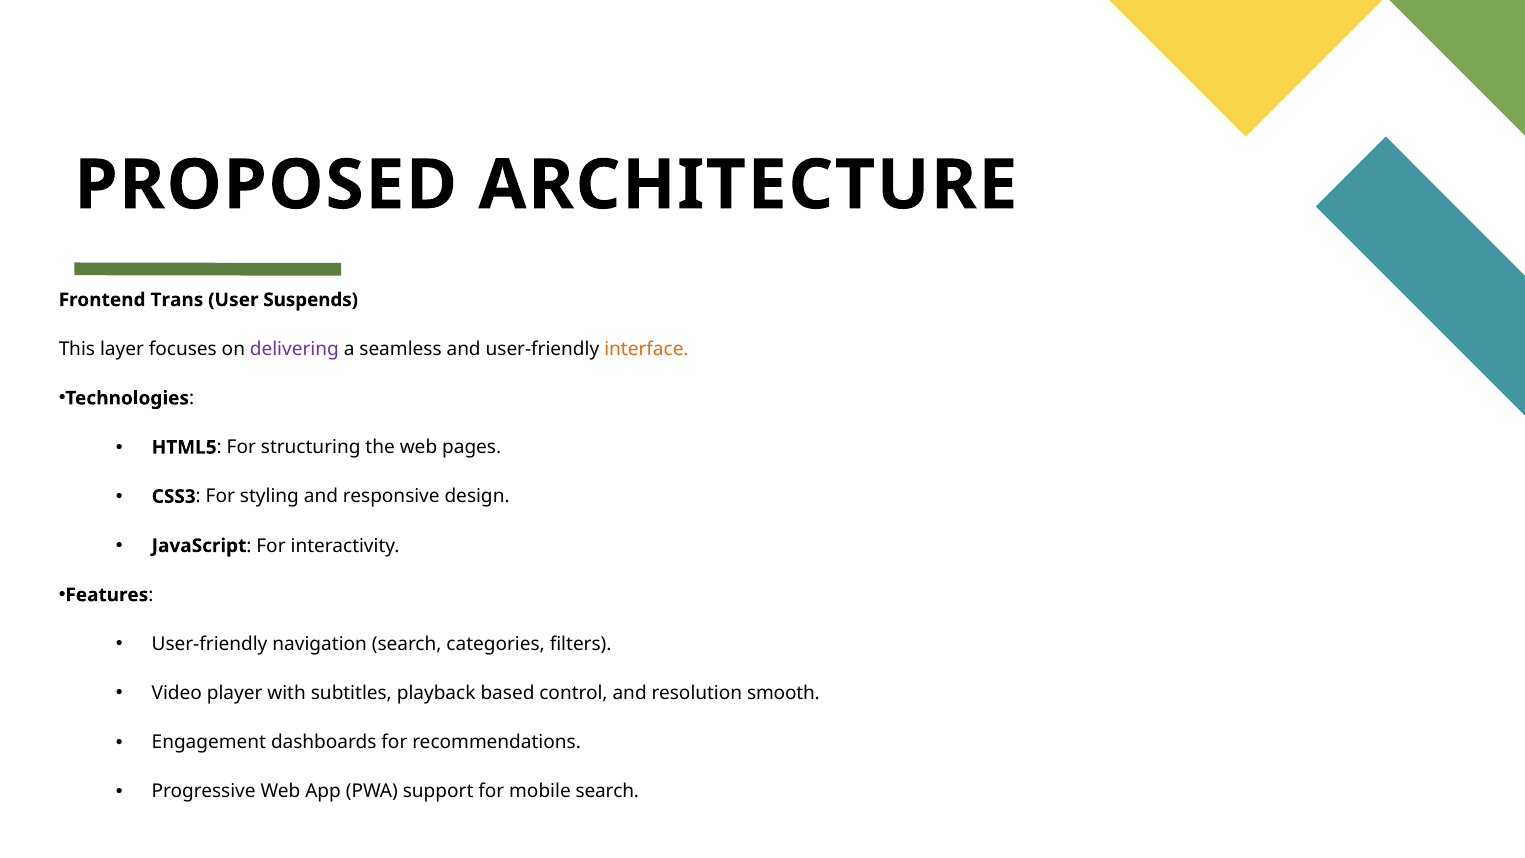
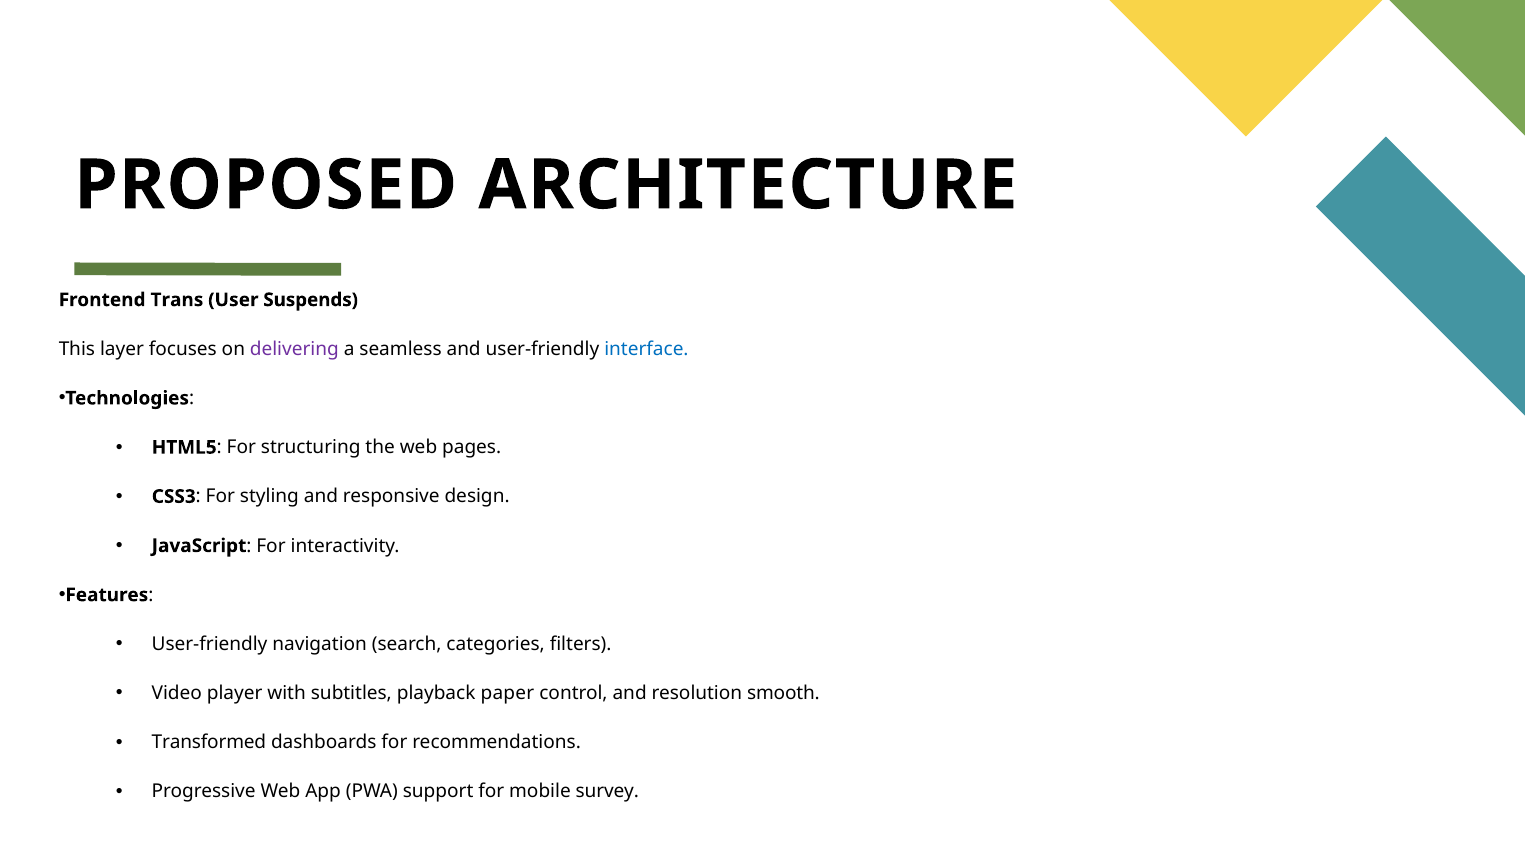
interface colour: orange -> blue (646, 349)
based: based -> paper (507, 693)
Engagement: Engagement -> Transformed (209, 742)
mobile search: search -> survey (607, 791)
